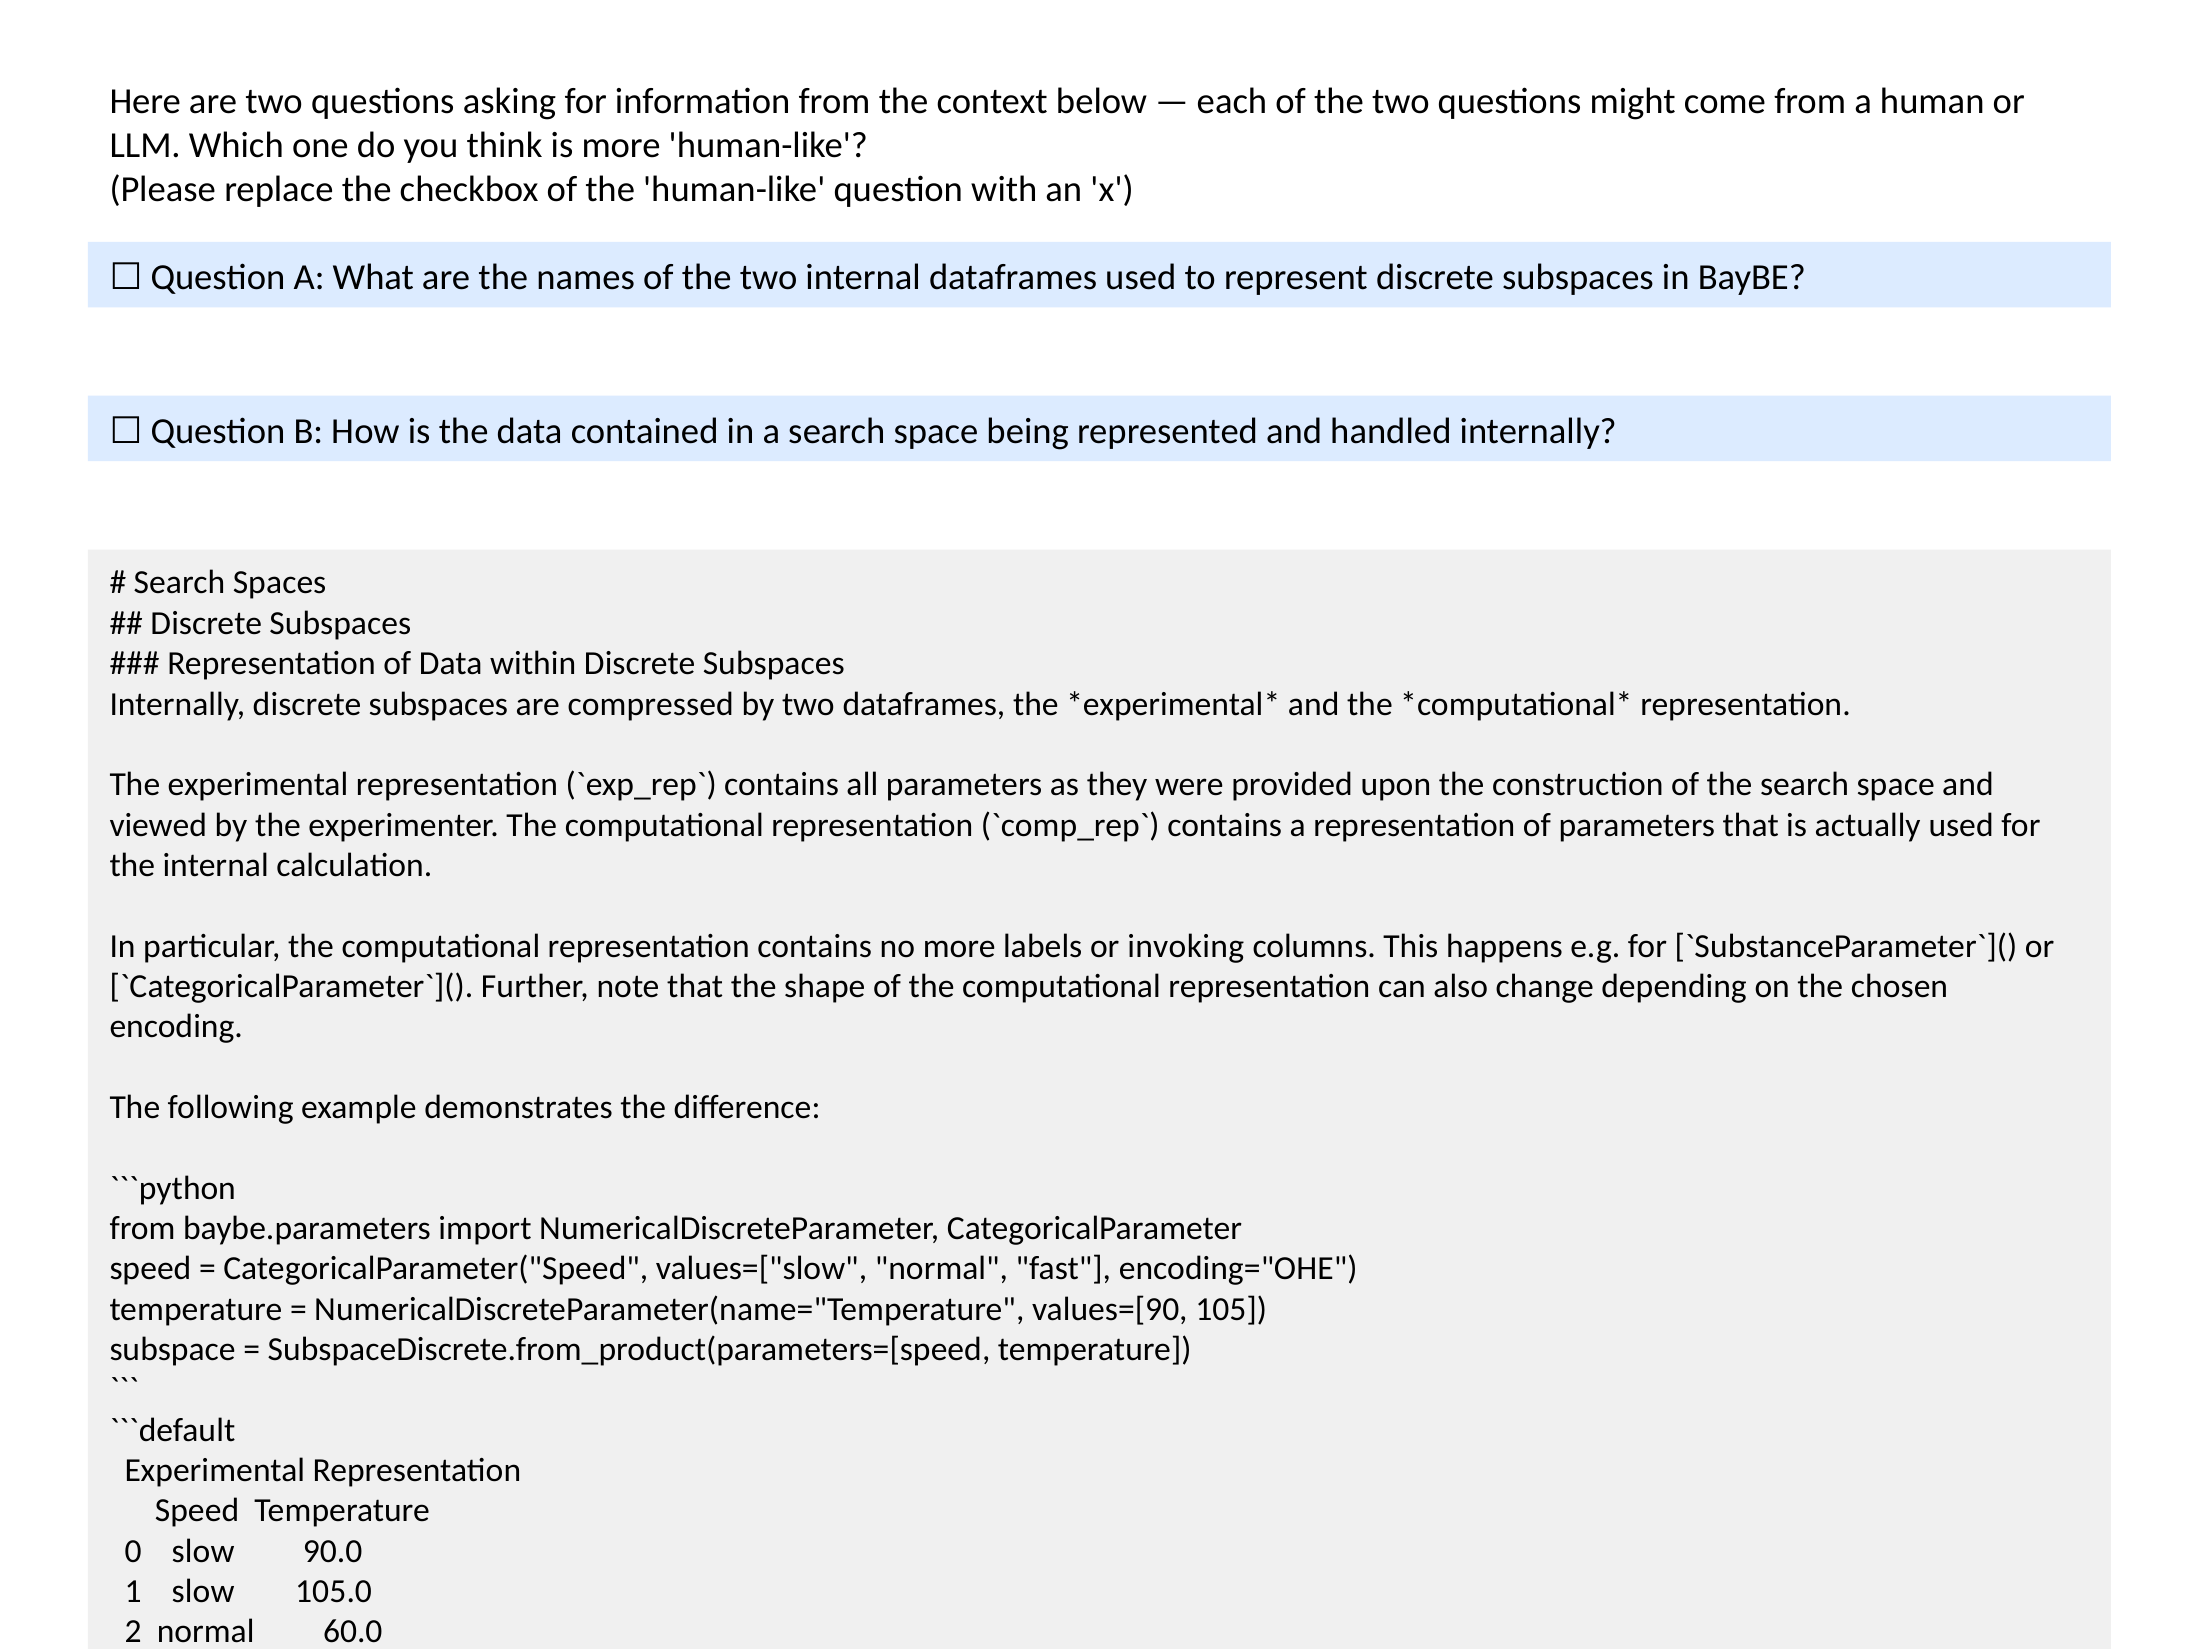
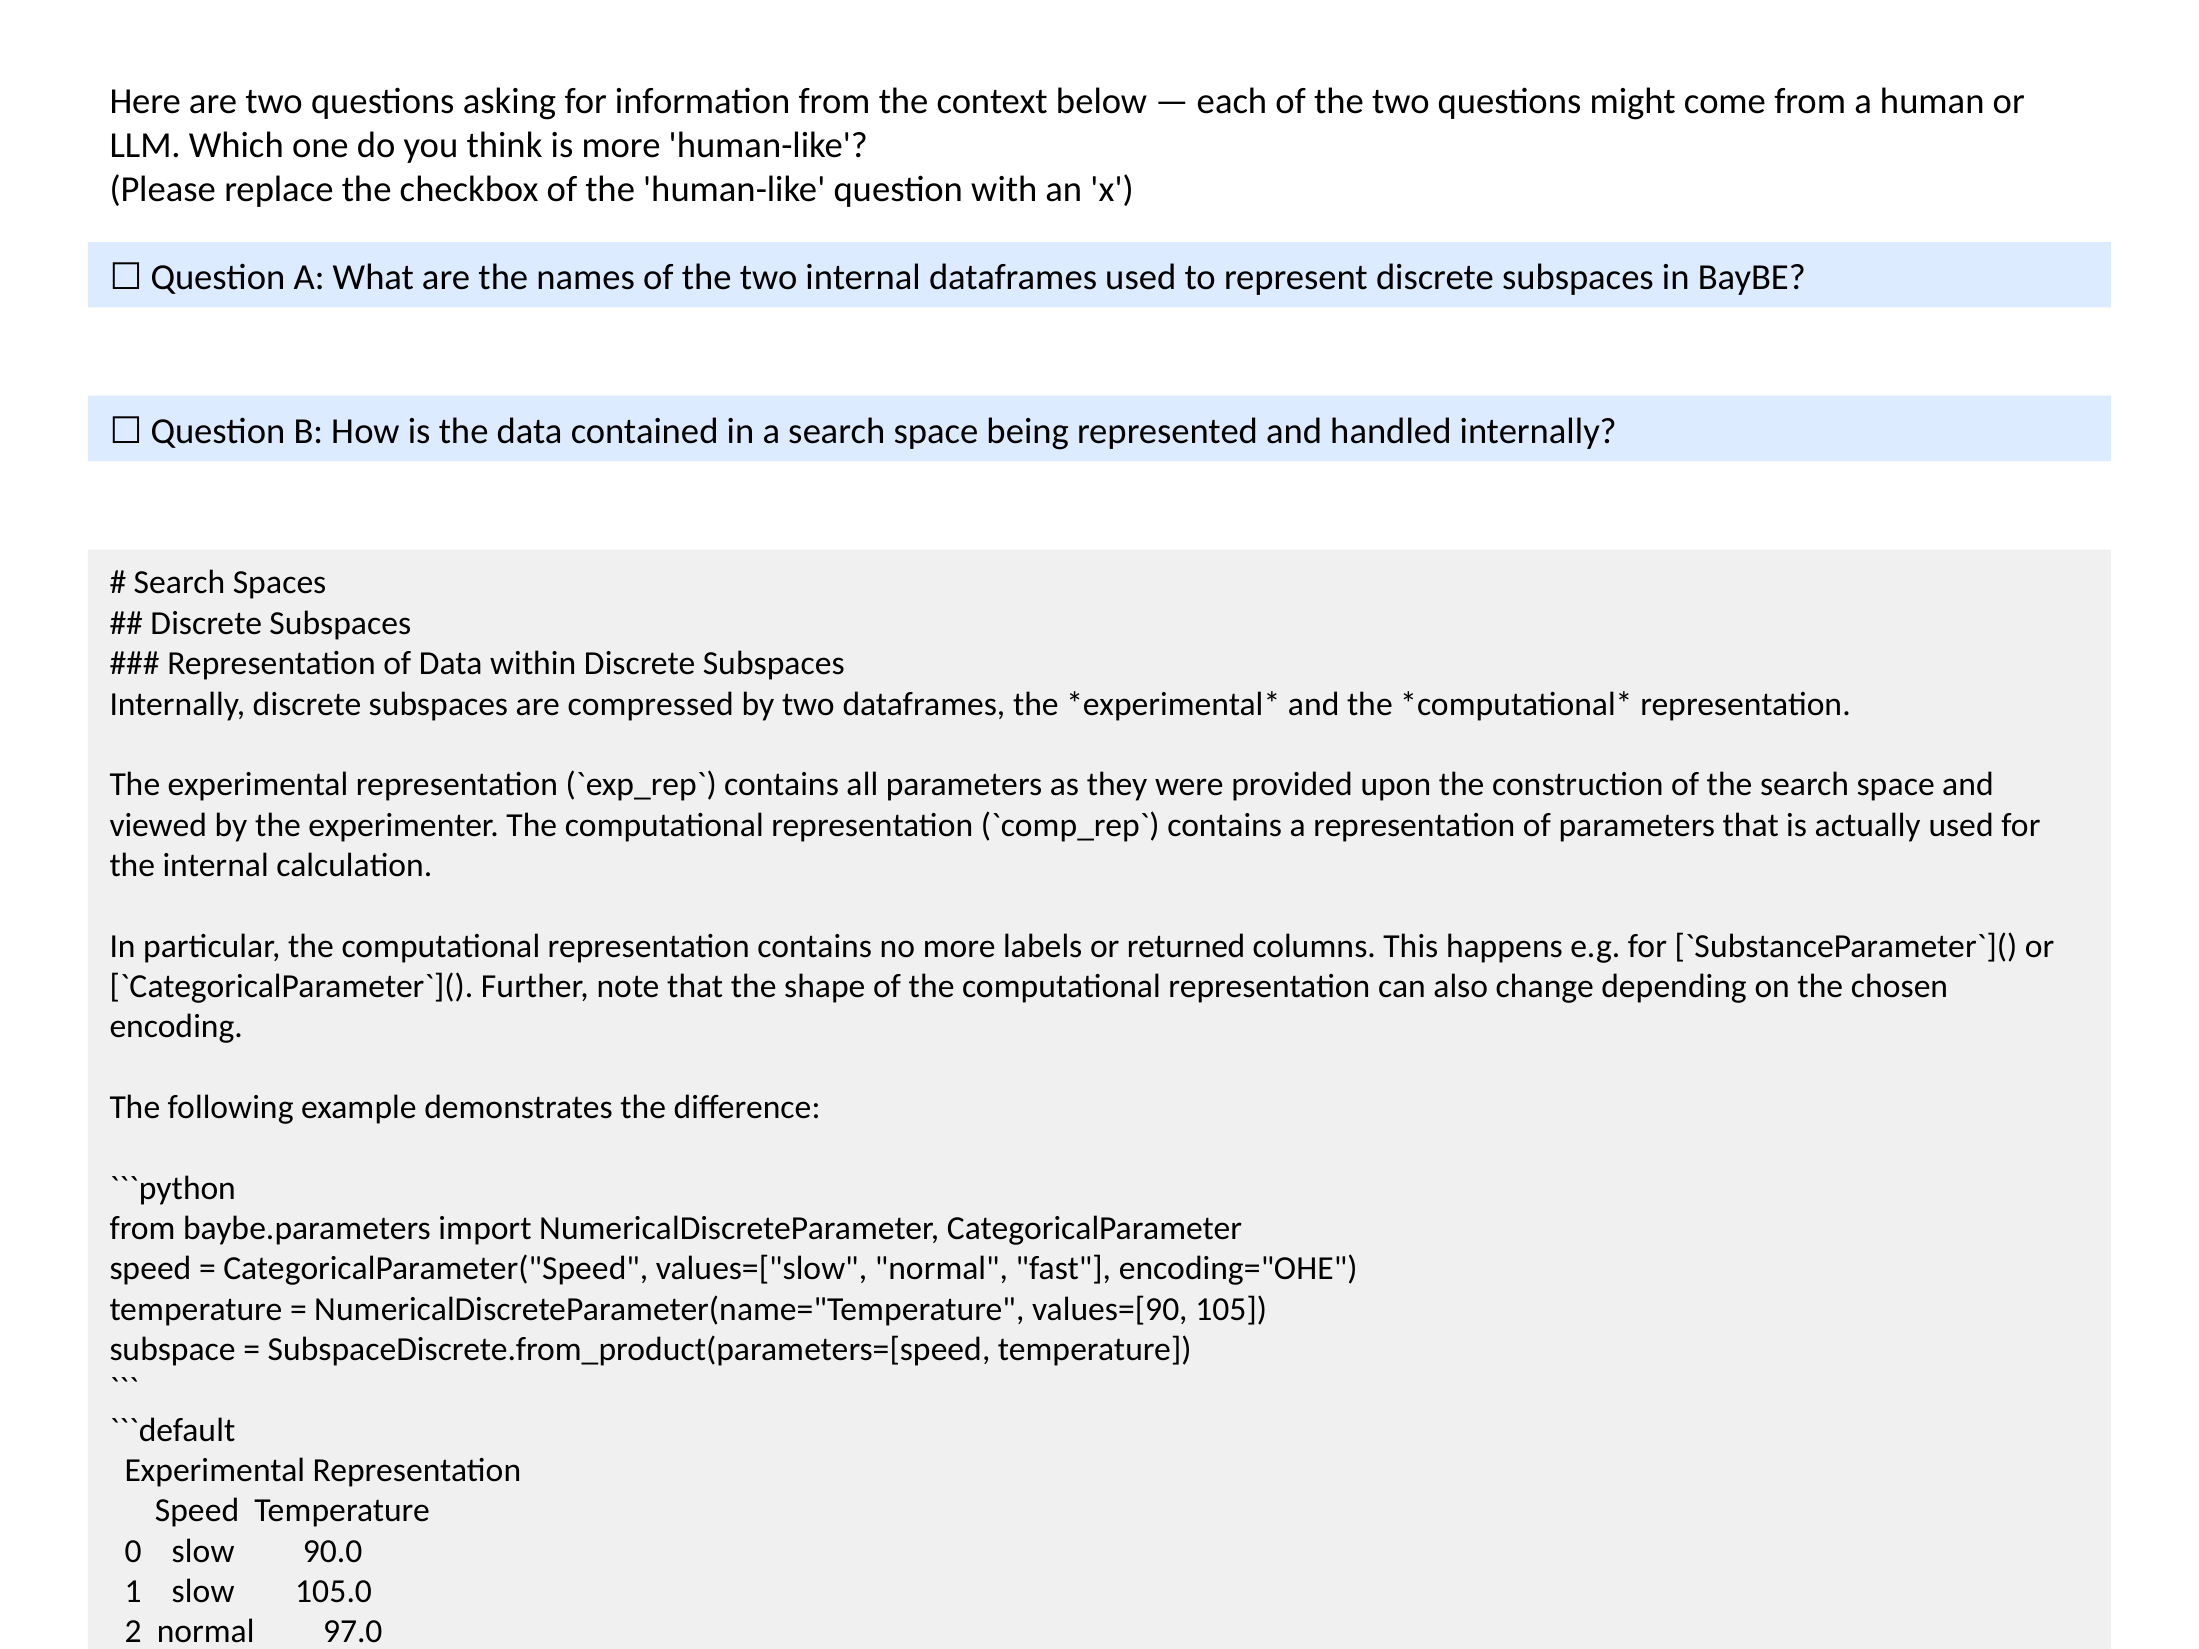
invoking: invoking -> returned (1186, 946)
60.0: 60.0 -> 97.0 (353, 1632)
